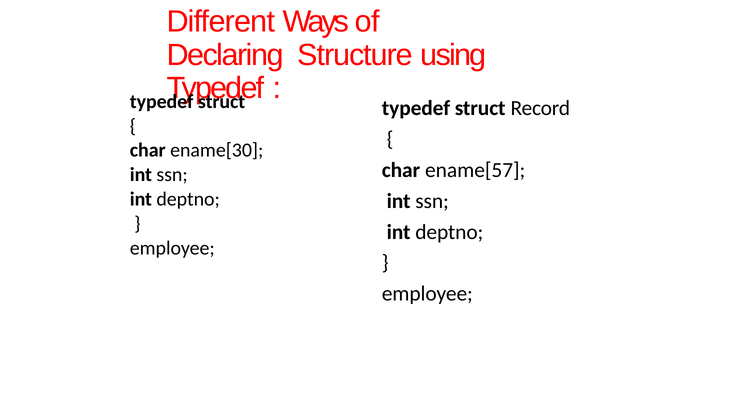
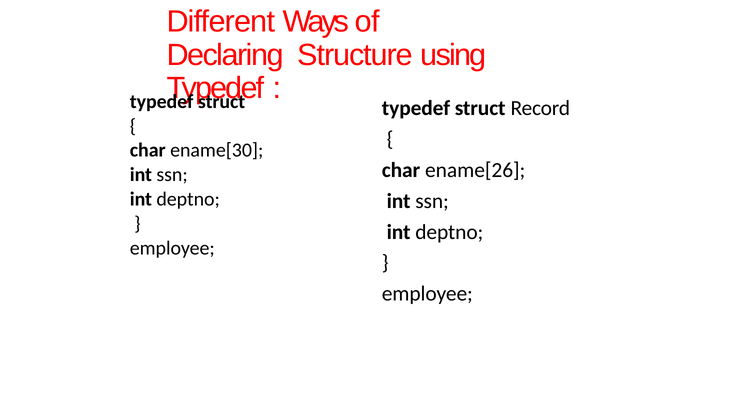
ename[57: ename[57 -> ename[26 (475, 170)
